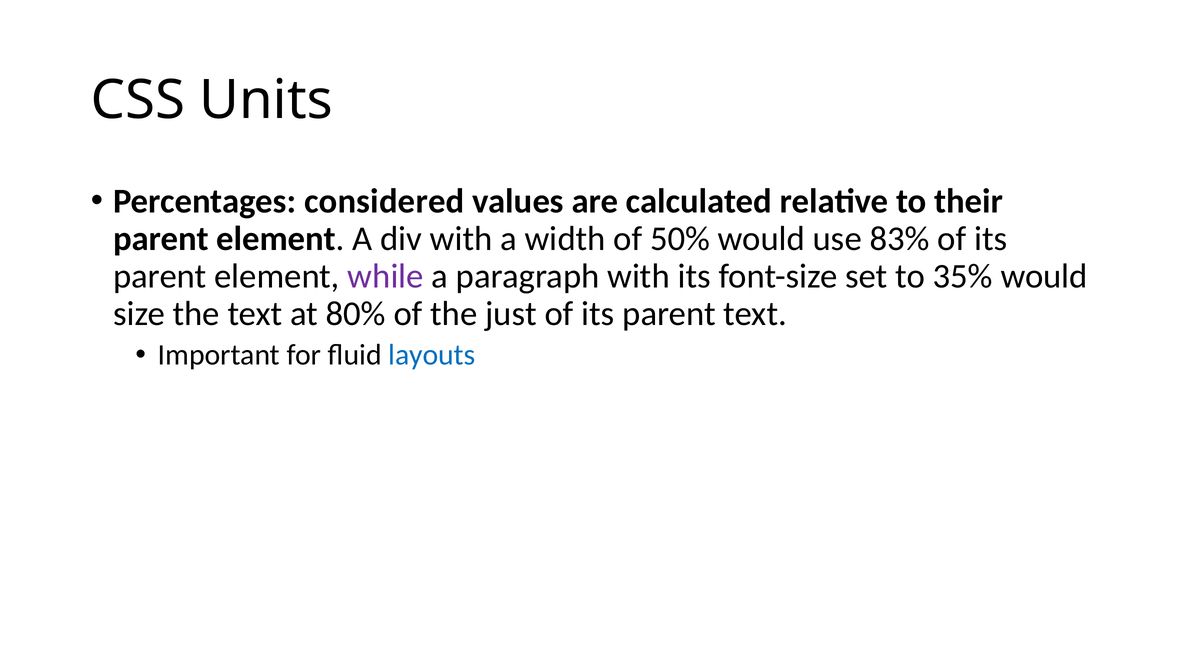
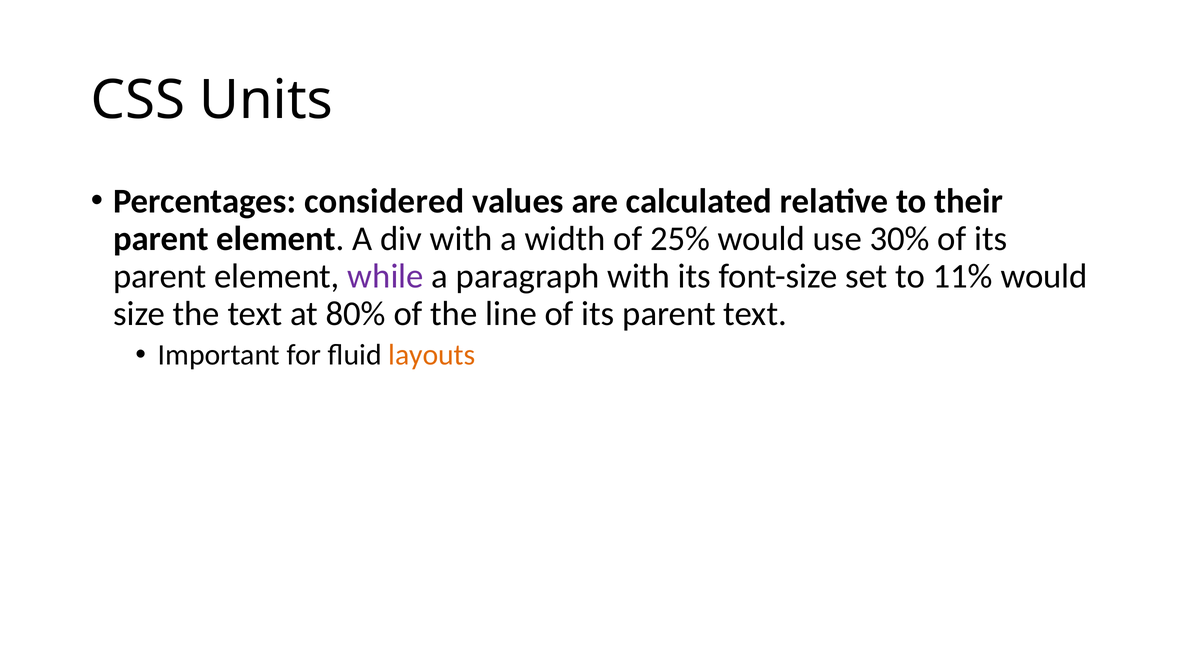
50%: 50% -> 25% (680, 239)
83%: 83% -> 30% (900, 239)
35%: 35% -> 11% (963, 276)
just: just -> line (511, 314)
layouts colour: blue -> orange (432, 355)
